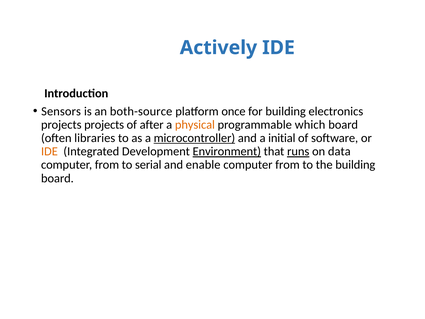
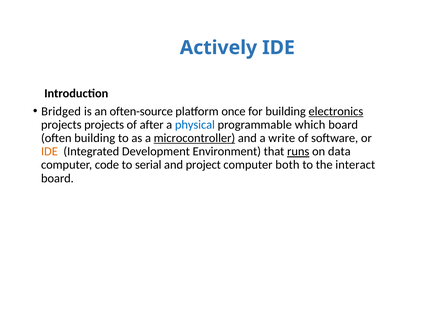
Sensors: Sensors -> Bridged (61, 111)
both-source: both-source -> often-source (141, 111)
electronics underline: none -> present (336, 111)
physical colour: orange -> blue (195, 125)
often libraries: libraries -> building (95, 138)
initial: initial -> write (282, 138)
Environment underline: present -> none (227, 151)
from: from -> code (107, 165)
enable: enable -> project (203, 165)
from: from -> both (287, 165)
the building: building -> interact (355, 165)
